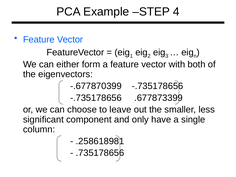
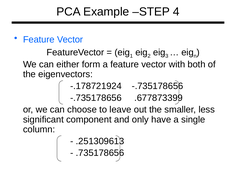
-.677870399: -.677870399 -> -.178721924 (96, 86)
.258618981: .258618981 -> .251309613 (100, 141)
